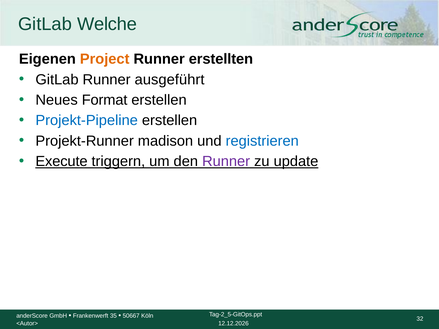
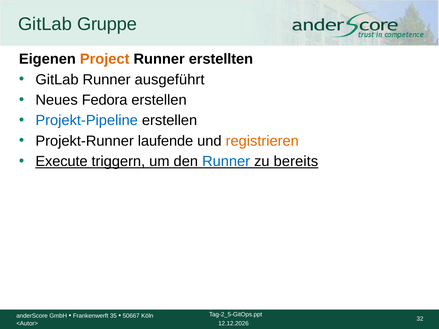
Welche: Welche -> Gruppe (107, 24)
Format: Format -> Fedora (105, 100)
madison: madison -> laufende (166, 141)
registrieren colour: blue -> orange (262, 141)
Runner colour: purple -> blue (226, 162)
update: update -> bereits (296, 162)
